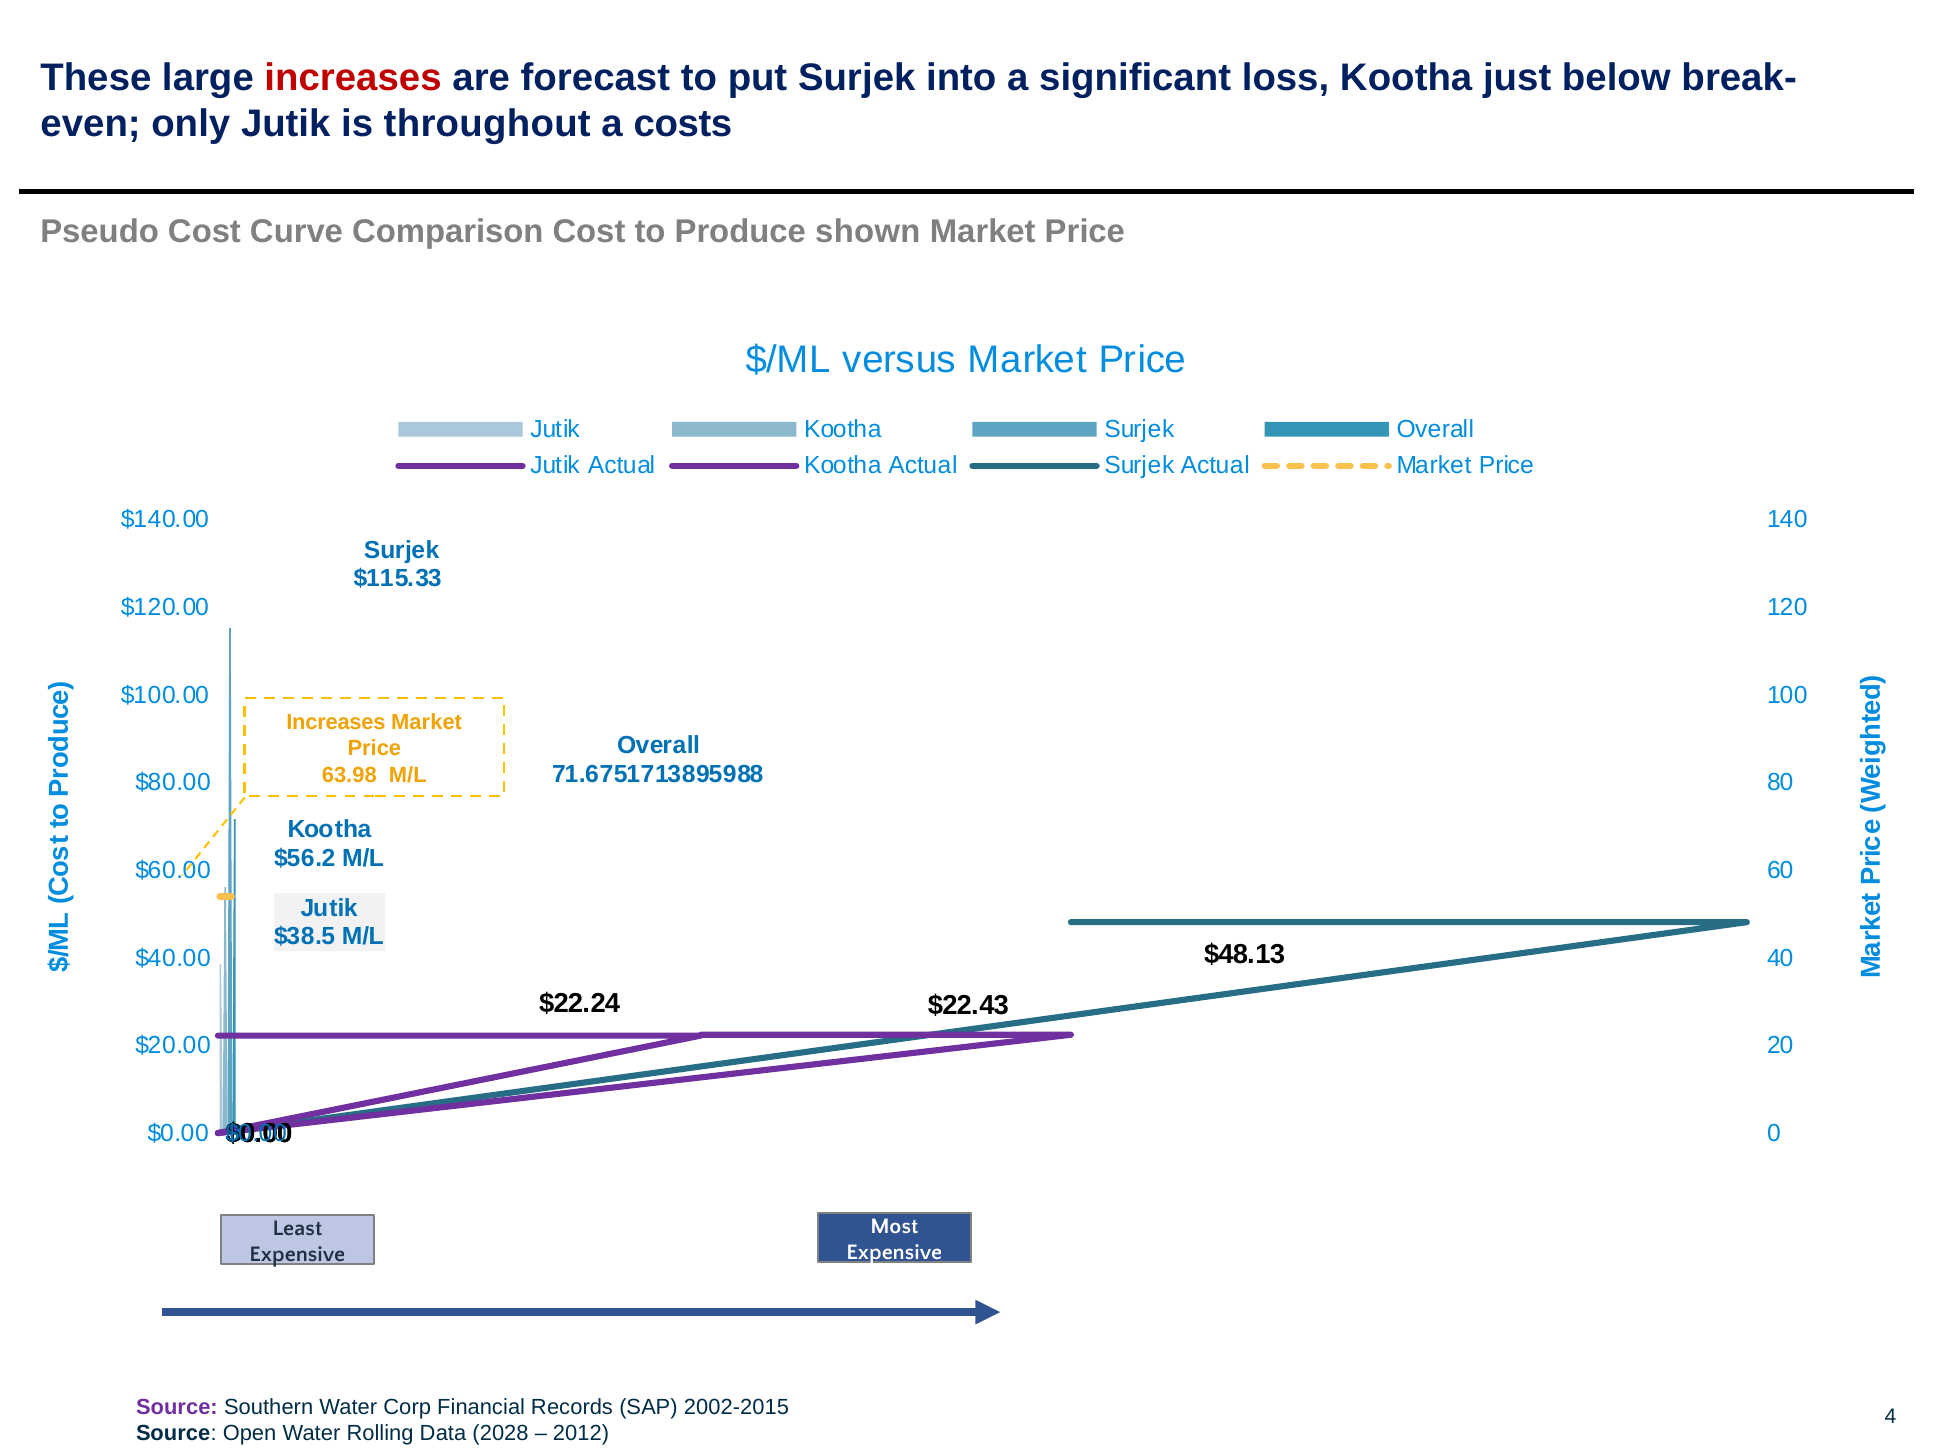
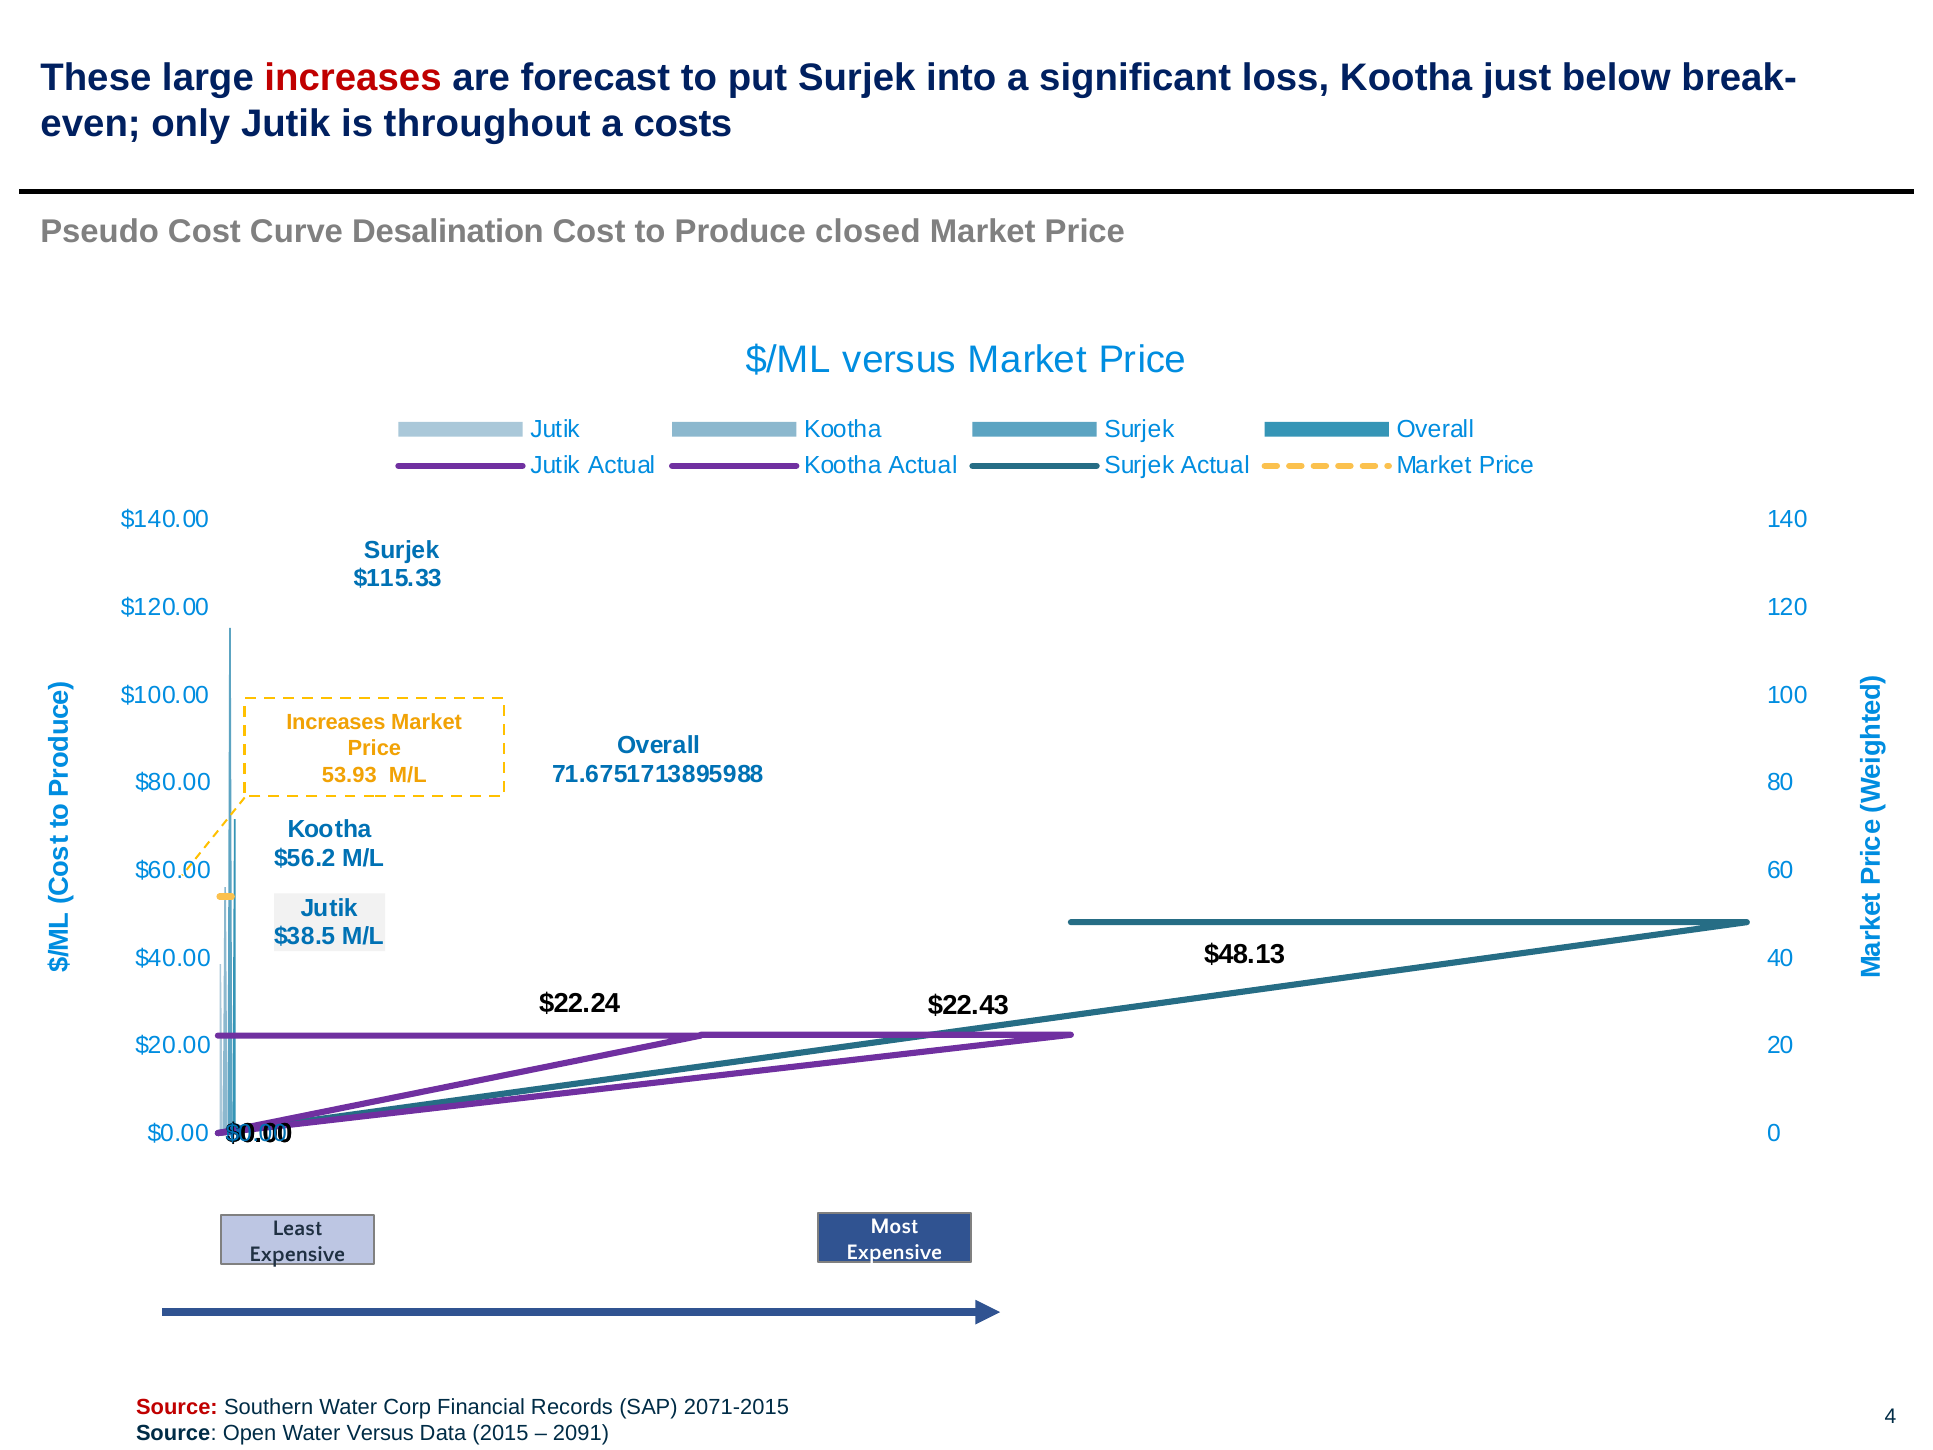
Comparison: Comparison -> Desalination (448, 231)
shown: shown -> closed (868, 231)
63.98: 63.98 -> 53.93 (349, 775)
Source colour: purple -> red (177, 1407)
2002-2015: 2002-2015 -> 2071-2015 (736, 1407)
Water Rolling: Rolling -> Versus (380, 1433)
2028: 2028 -> 2015 (501, 1433)
2012: 2012 -> 2091 (581, 1433)
